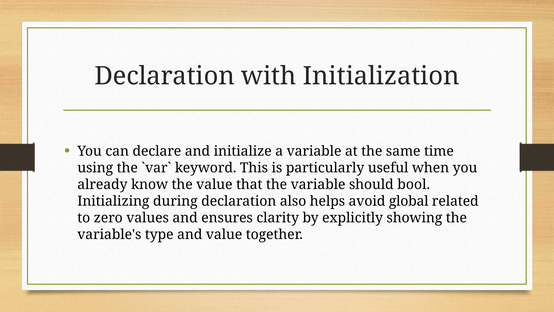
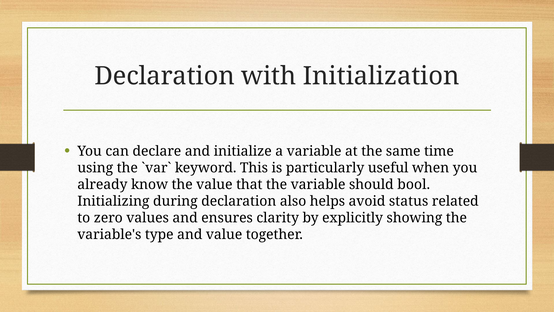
global: global -> status (409, 201)
